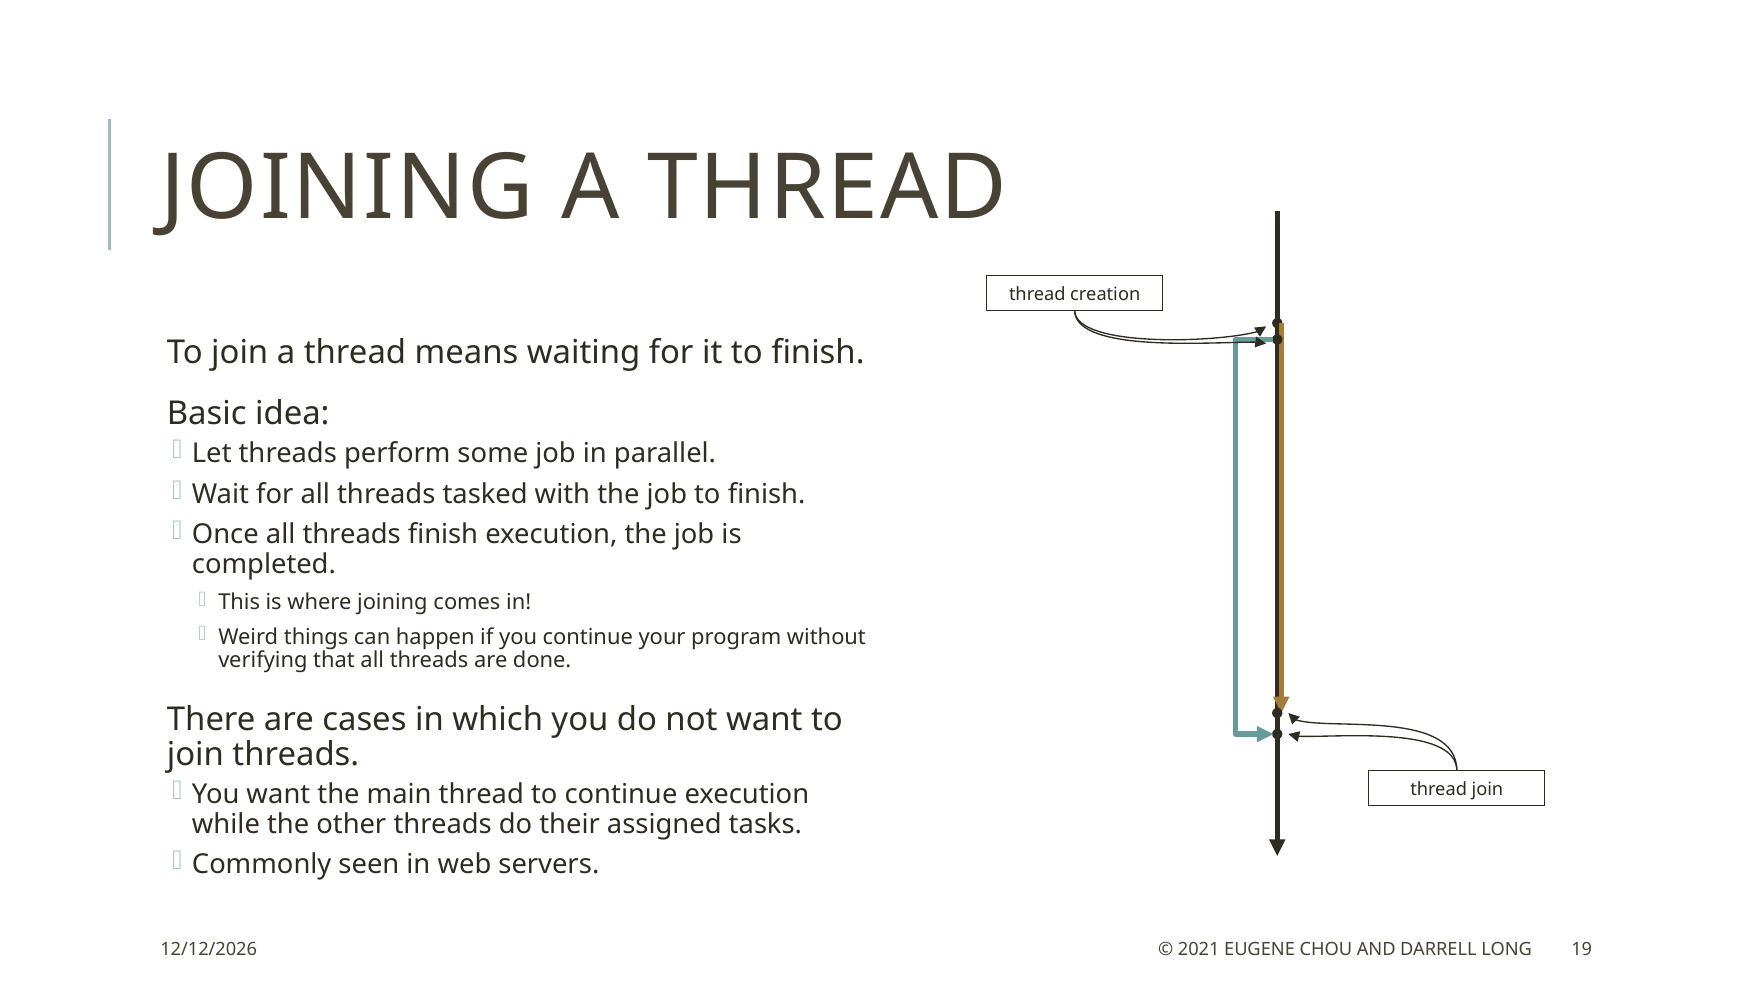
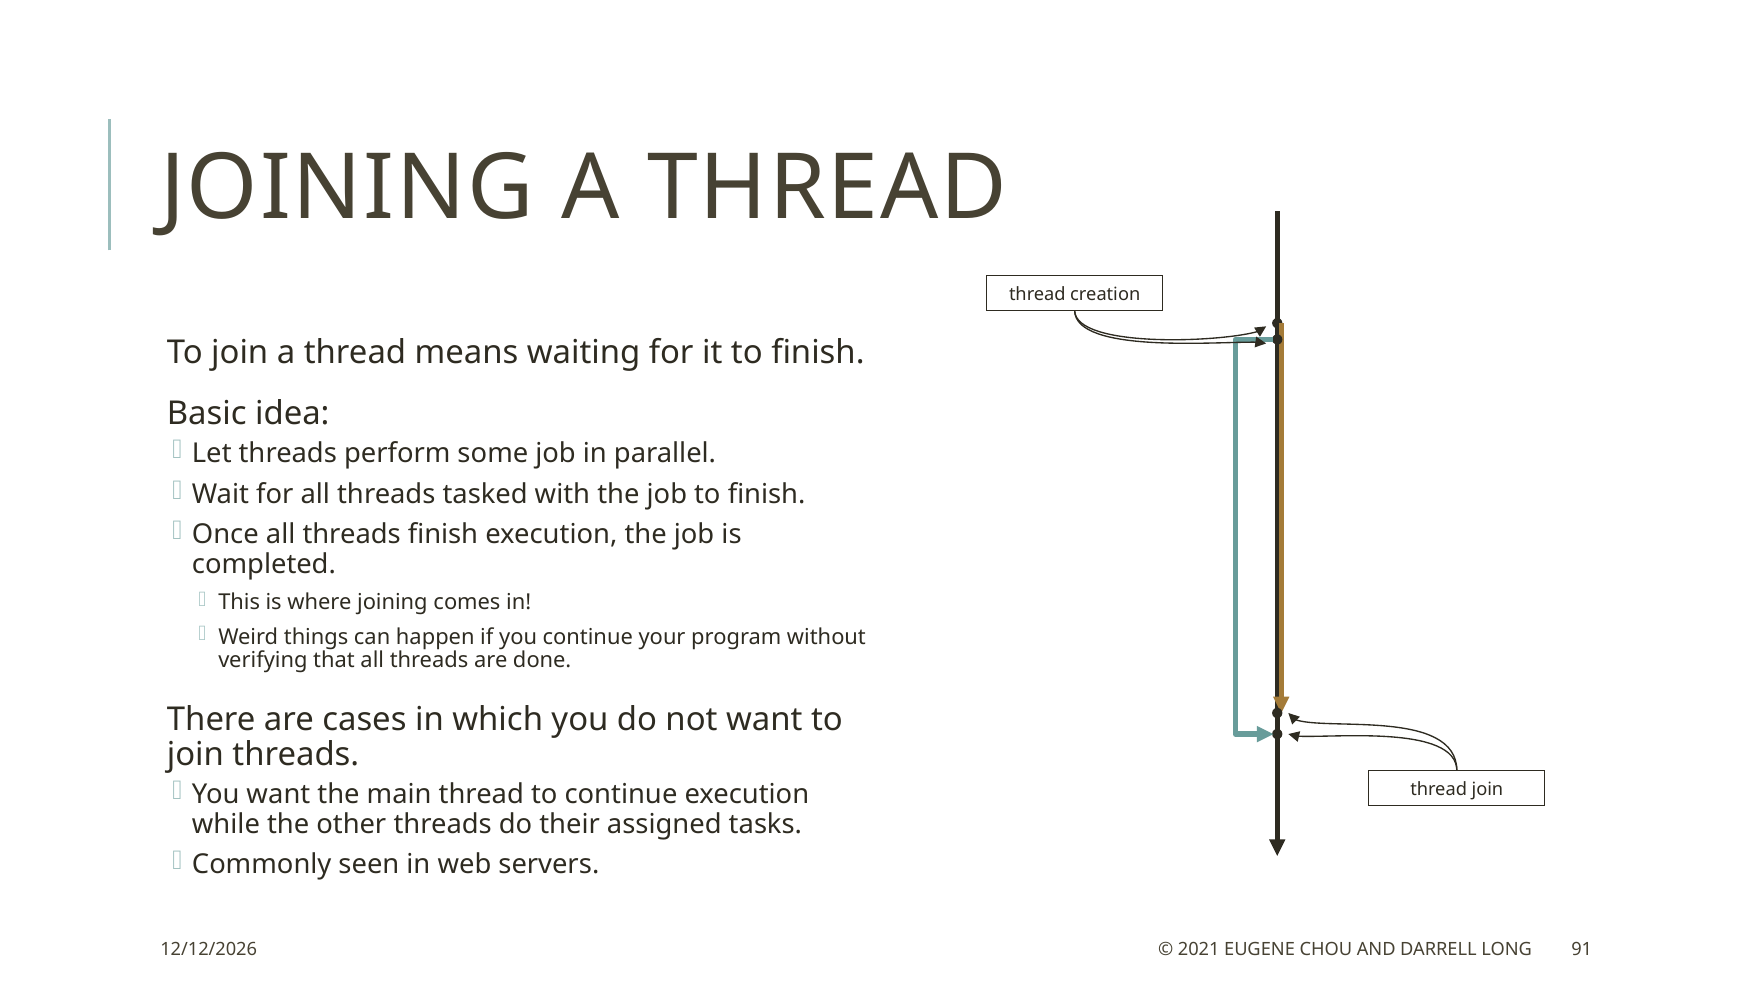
19: 19 -> 91 (1582, 950)
